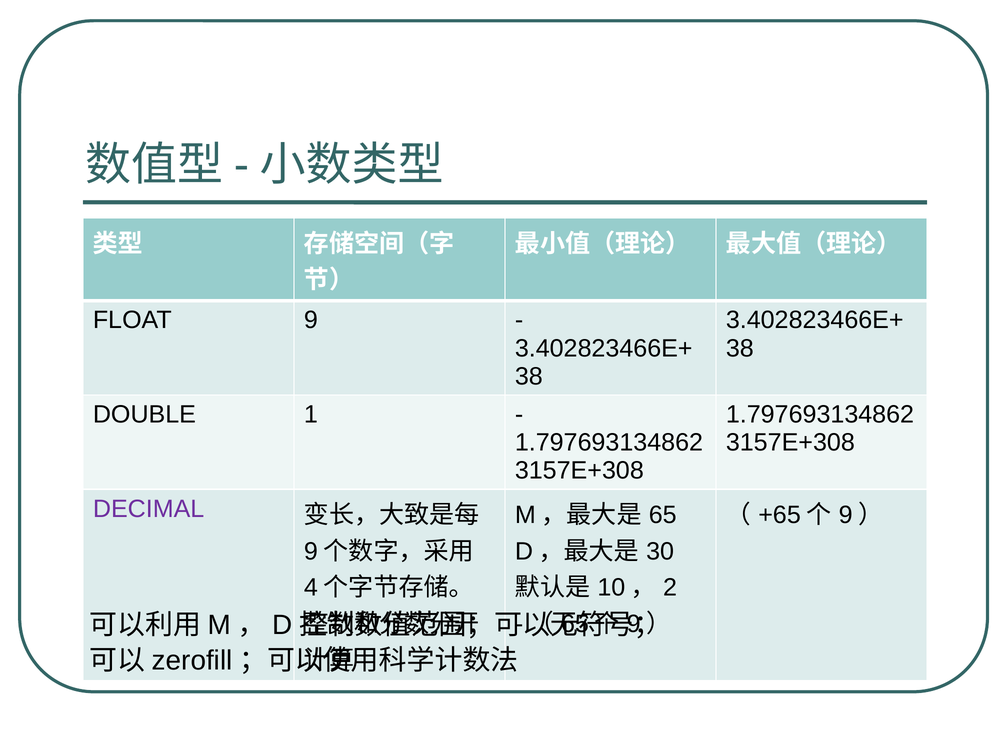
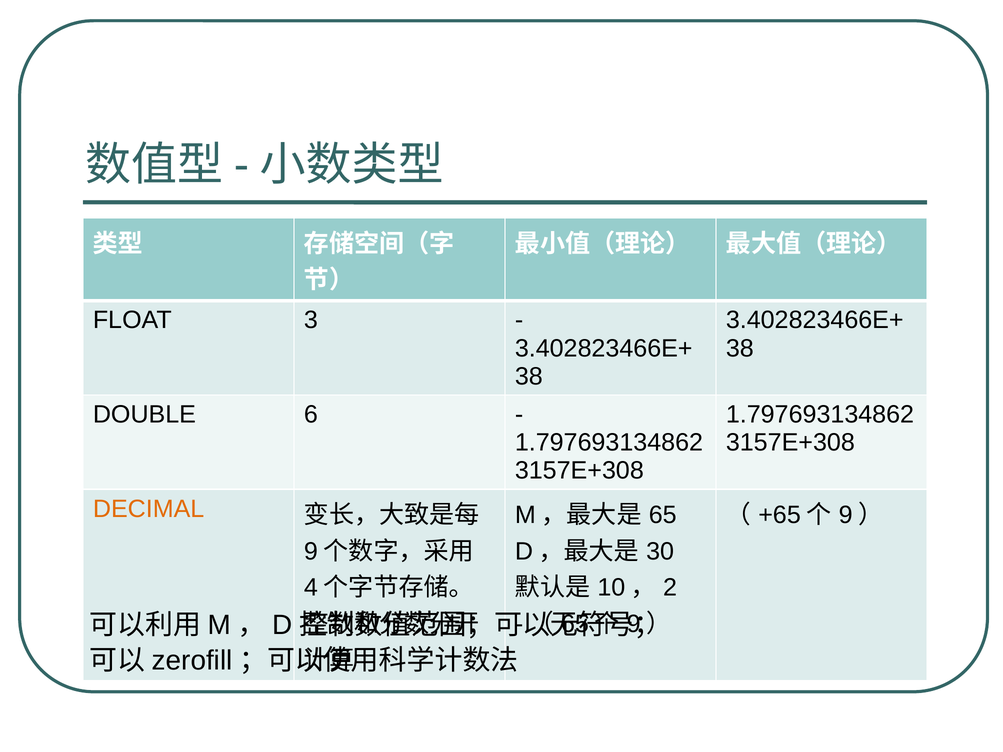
9: 9 -> 3 (311, 320)
1: 1 -> 6 (311, 415)
DECIMAL colour: purple -> orange (149, 509)
